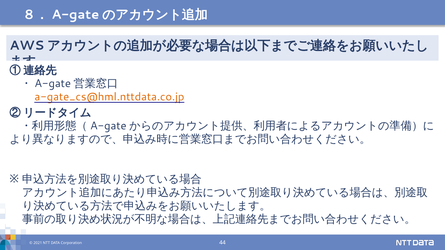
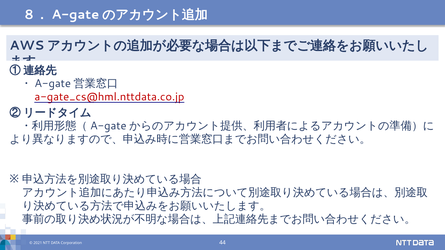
a-gate_cs@hml.nttdata.co.jp colour: orange -> red (109, 97)
